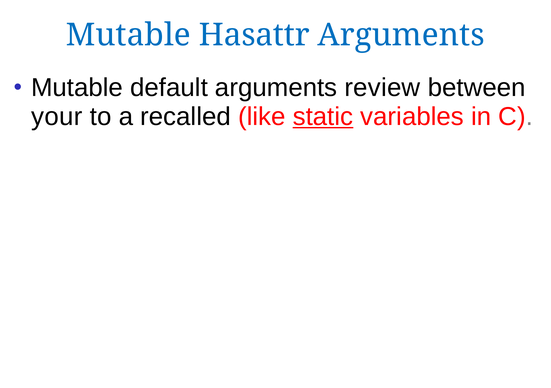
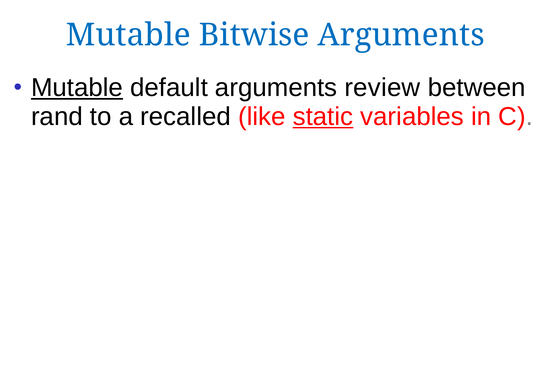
Hasattr: Hasattr -> Bitwise (254, 35)
Mutable underline: none -> present (77, 88)
your: your -> rand (57, 117)
